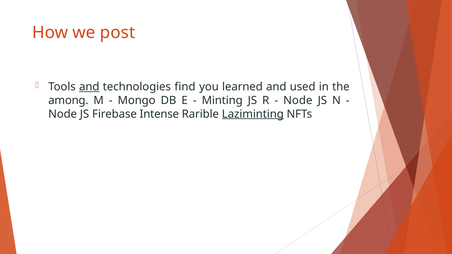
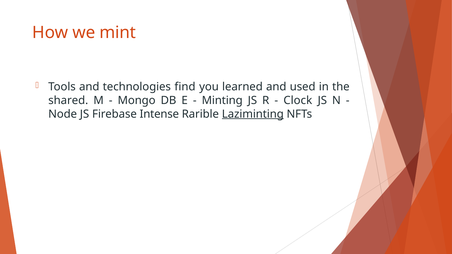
post: post -> mint (118, 33)
and underline: present -> none (89, 87)
among: among -> shared (68, 101)
Node: Node -> Clock (298, 101)
